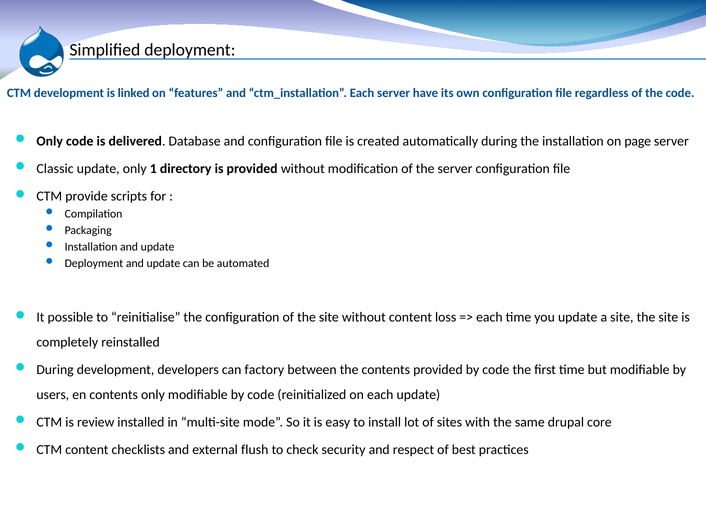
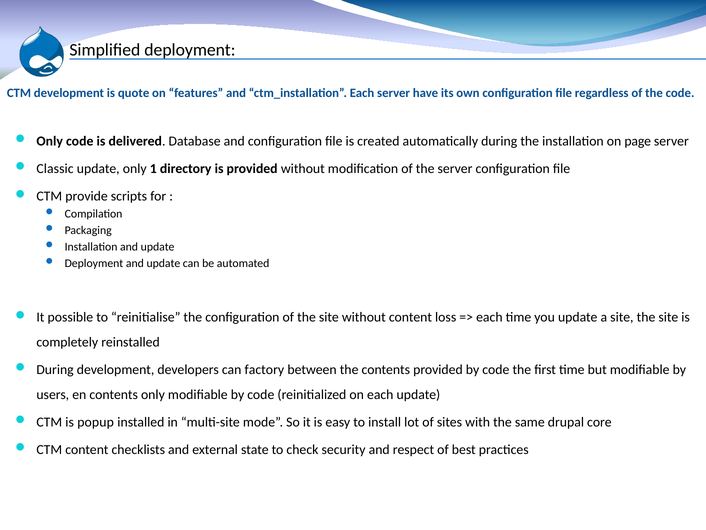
linked: linked -> quote (134, 93)
review: review -> popup (96, 422)
flush: flush -> state (255, 449)
